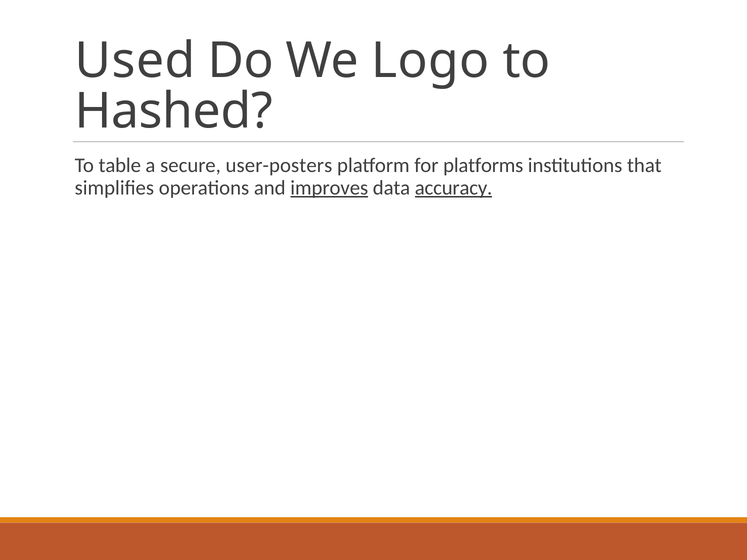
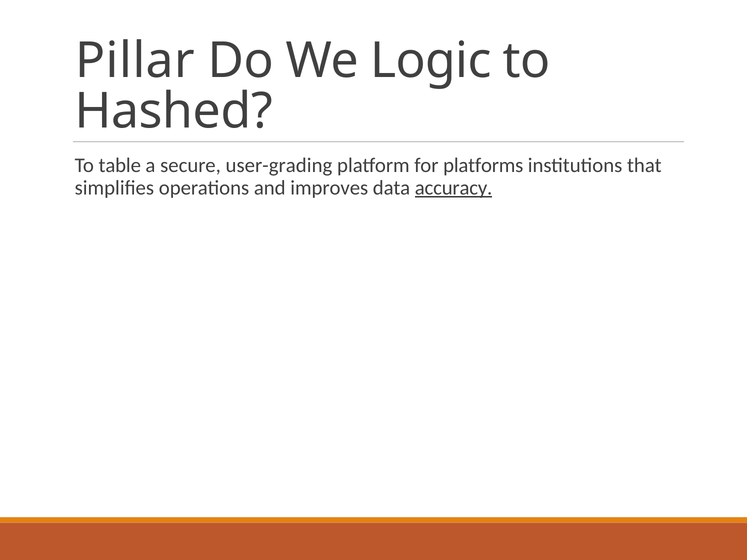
Used: Used -> Pillar (135, 61)
Logo: Logo -> Logic (431, 61)
user-posters: user-posters -> user-grading (279, 166)
improves underline: present -> none (329, 188)
